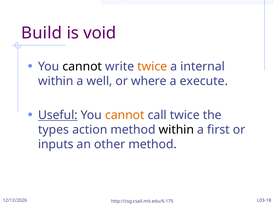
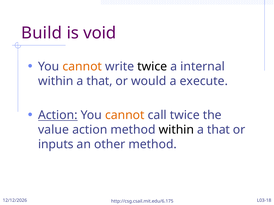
cannot colour: black -> orange (82, 67)
twice colour: orange -> black (152, 67)
well: well -> that (100, 81)
where: where -> would (149, 81)
Useful: Useful -> Action (58, 115)
types: types -> value (54, 130)
first: first -> that (219, 130)
